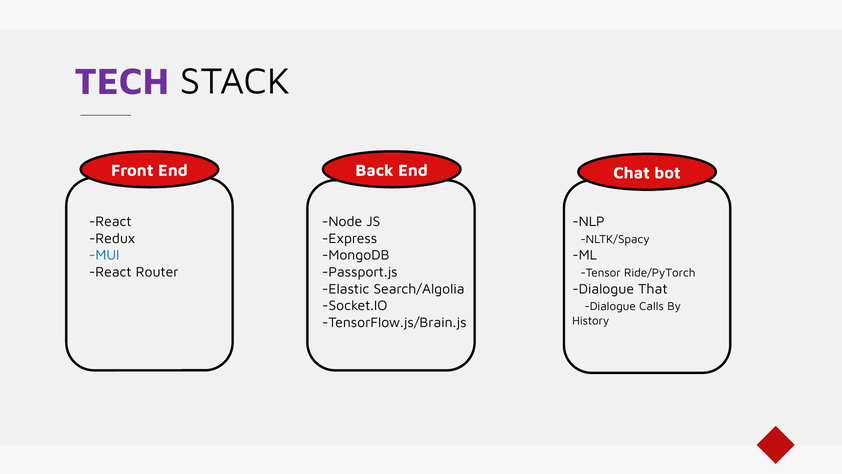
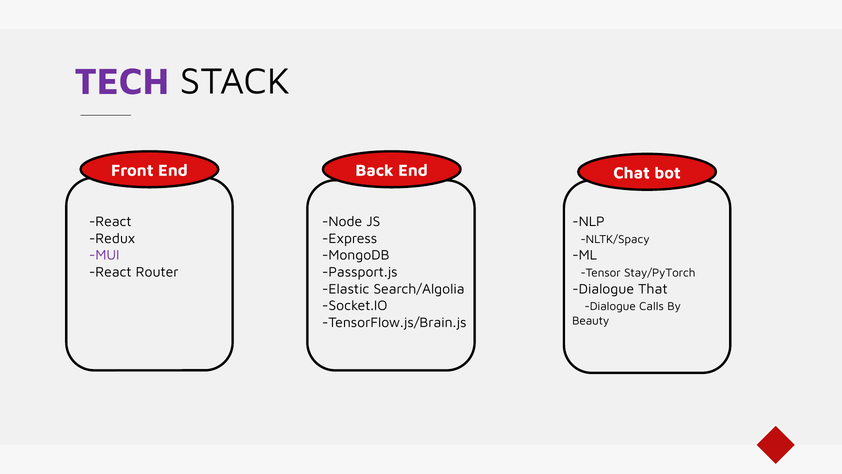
MUI colour: blue -> purple (104, 255)
Ride/PyTorch: Ride/PyTorch -> Stay/PyTorch (660, 273)
History: History -> Beauty (591, 321)
